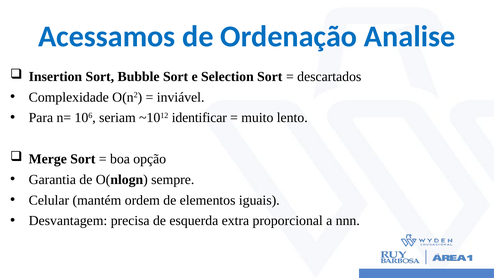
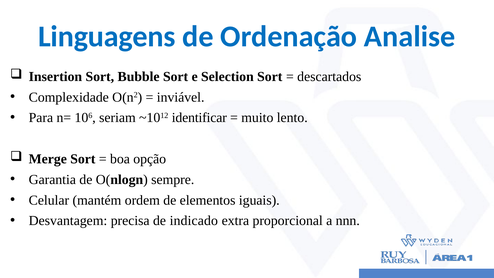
Acessamos: Acessamos -> Linguagens (107, 36)
esquerda: esquerda -> indicado (194, 221)
